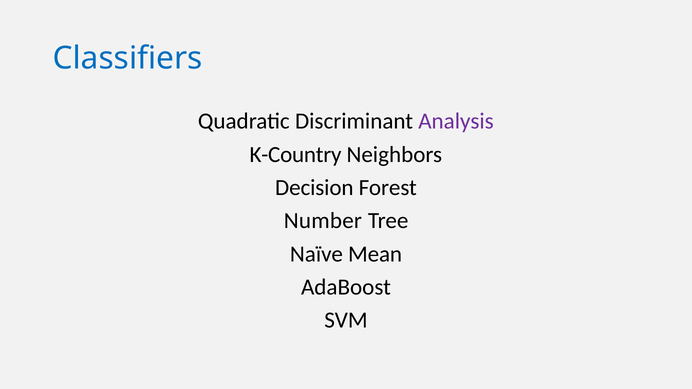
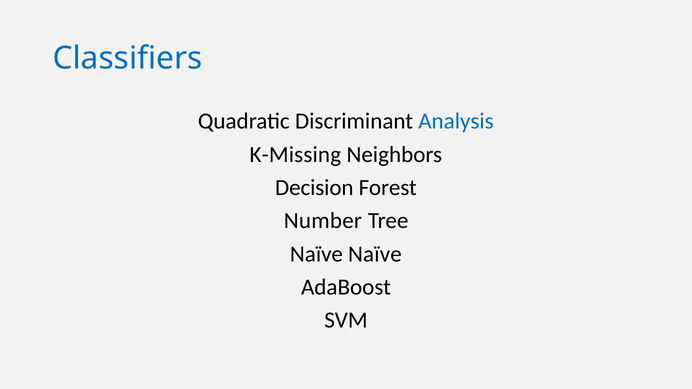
Analysis colour: purple -> blue (456, 121)
K-Country: K-Country -> K-Missing (295, 155)
Naïve Mean: Mean -> Naïve (375, 254)
